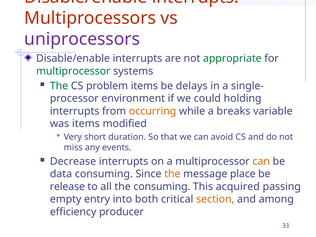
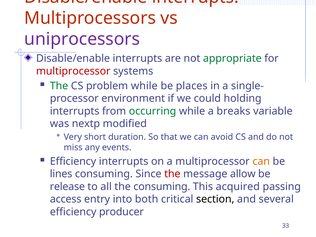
multiprocessor colour: green -> red (73, 71)
problem items: items -> while (144, 86)
delays: delays -> places (192, 86)
occurring colour: orange -> green (153, 111)
was items: items -> nextp (86, 124)
Decrease: Decrease -> Efficiency (73, 161)
data: data -> lines (61, 174)
the colour: orange -> red (172, 174)
place: place -> allow (243, 174)
empty: empty -> access (66, 199)
section colour: orange -> black (215, 199)
among: among -> several (276, 199)
